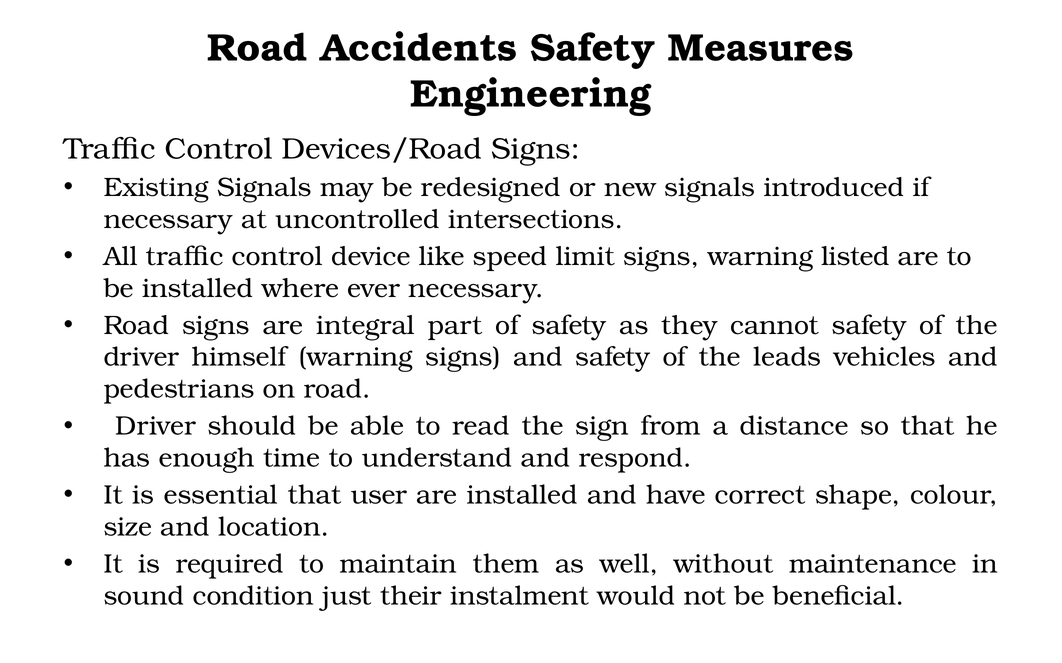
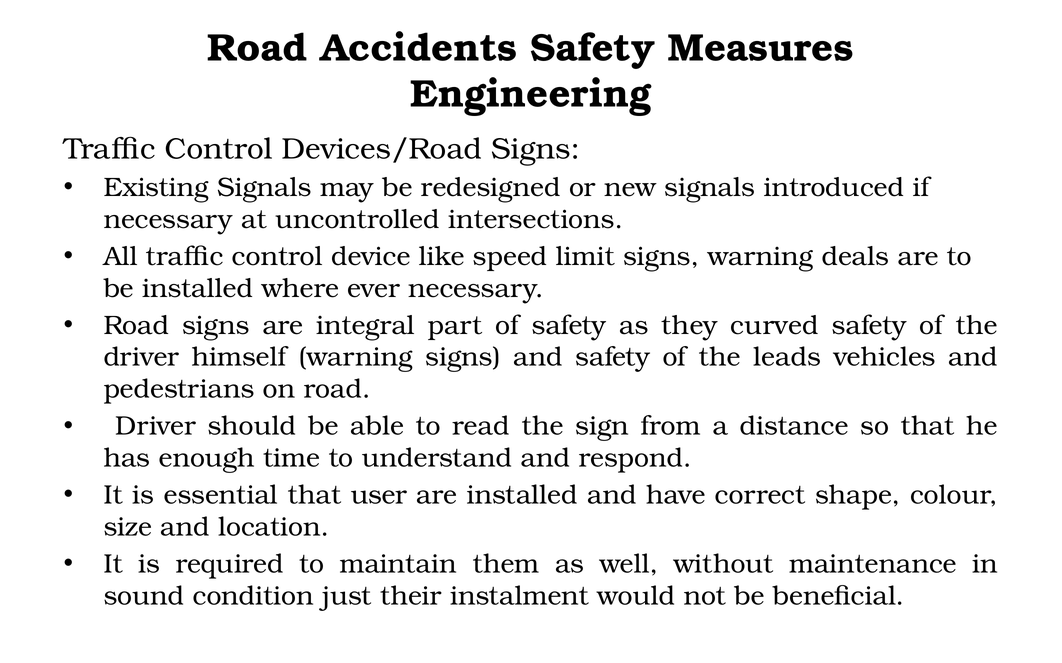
listed: listed -> deals (855, 257)
cannot: cannot -> curved (775, 326)
